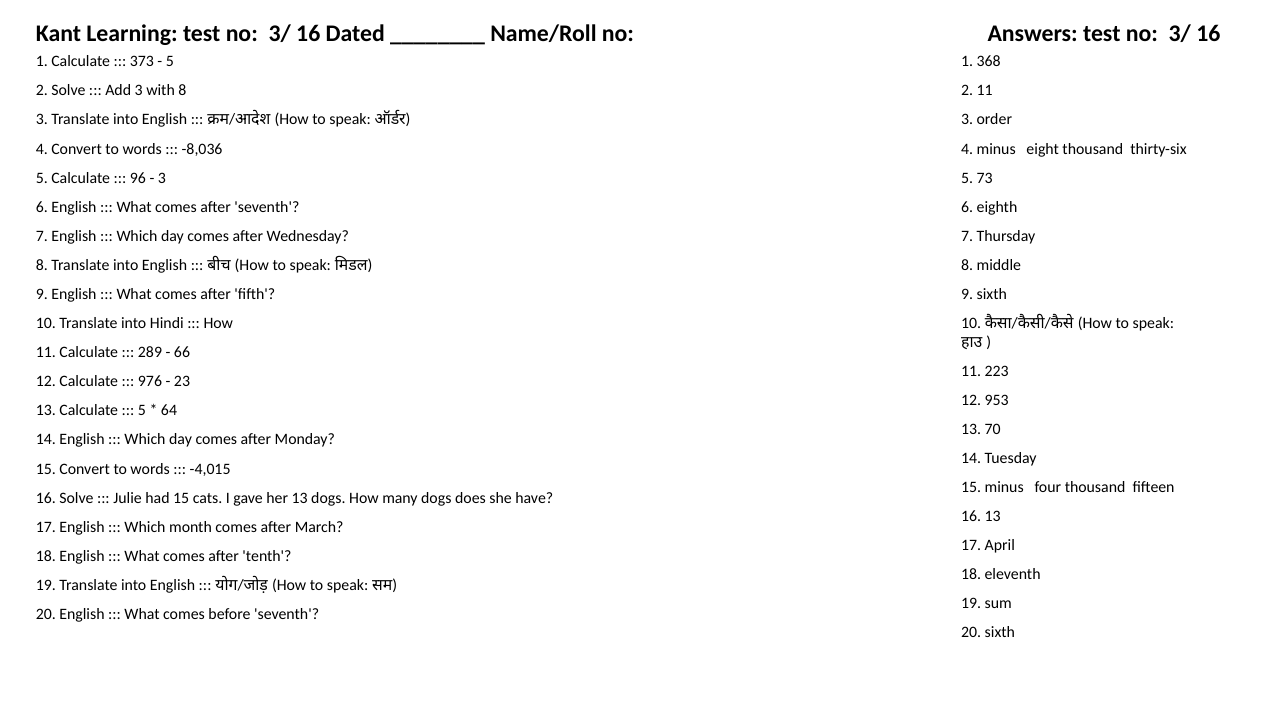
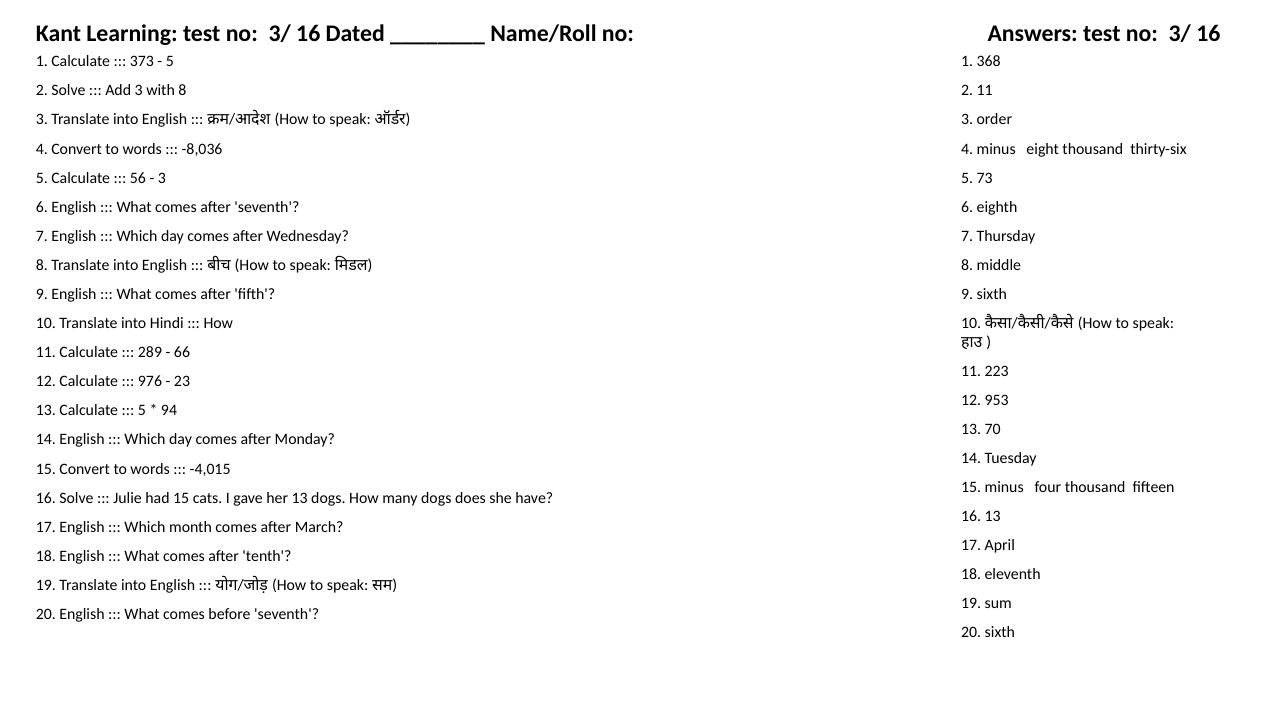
96: 96 -> 56 (138, 178)
64: 64 -> 94 (169, 411)
